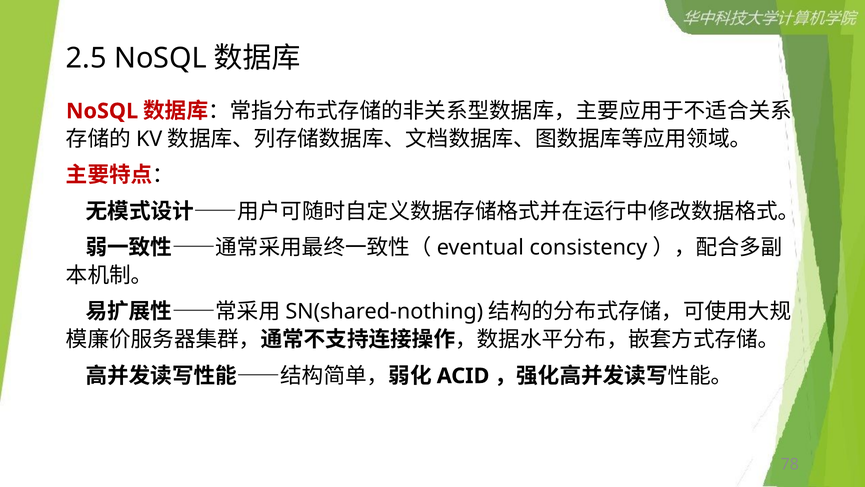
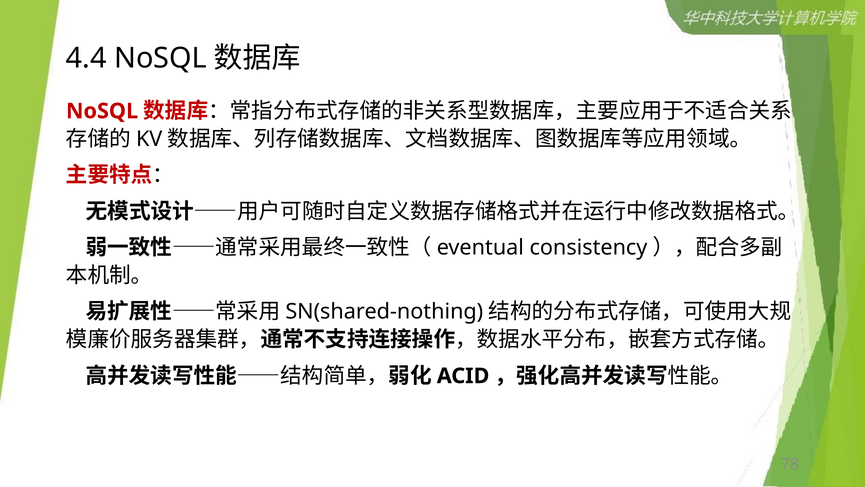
2.5: 2.5 -> 4.4 (86, 58)
